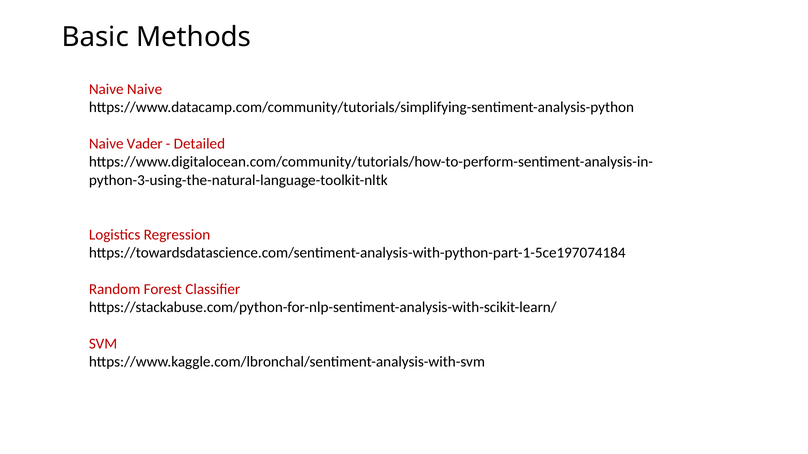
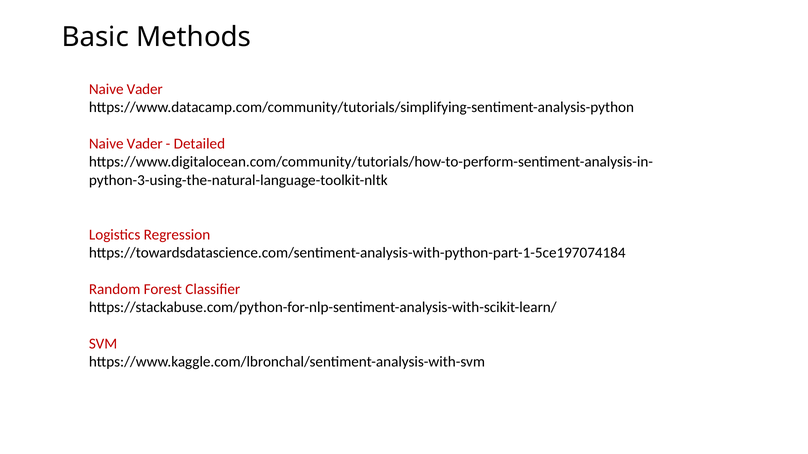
Naive: Naive -> Vader (145, 89)
